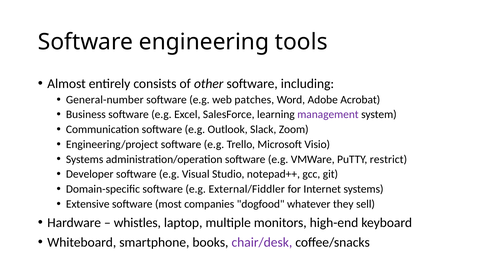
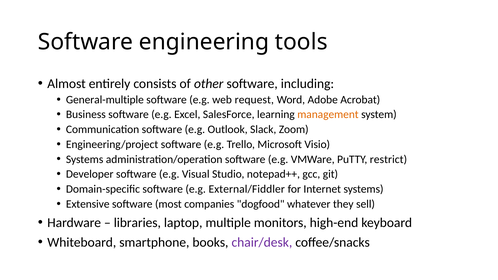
General-number: General-number -> General-multiple (105, 100)
patches: patches -> request (254, 100)
management colour: purple -> orange (328, 115)
whistles: whistles -> libraries (137, 223)
